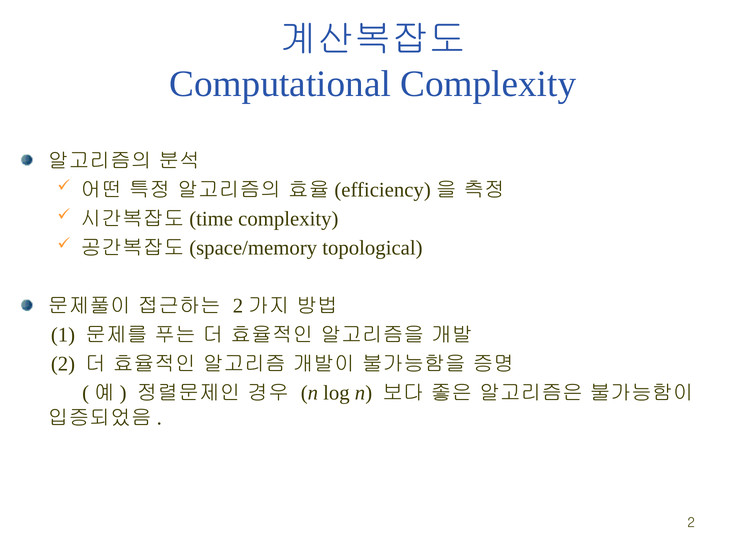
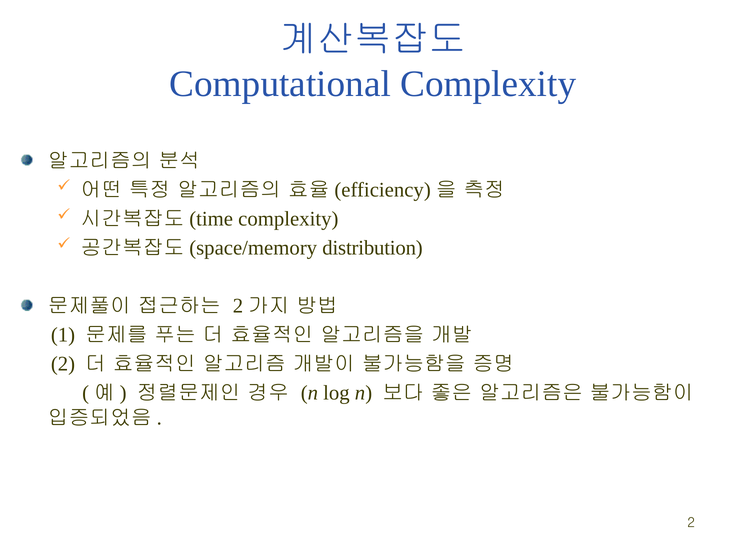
topological: topological -> distribution (373, 248)
